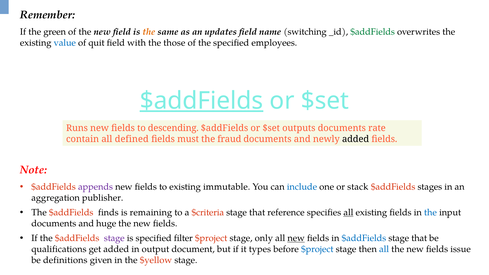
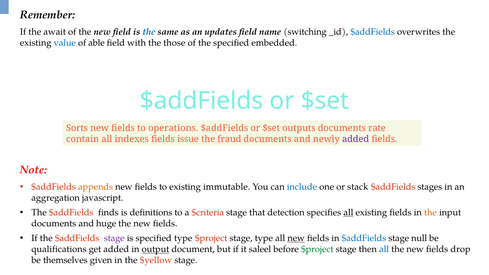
green: green -> await (55, 32)
the colour: orange -> blue (149, 32)
$addFields colour: green -> blue (373, 32)
quit: quit -> able (96, 43)
employees: employees -> embedded (274, 43)
$addFields underline: present -> none (201, 101)
Runs: Runs -> Sorts (77, 128)
descending: descending -> operations (173, 128)
defined: defined -> indexes (132, 139)
must: must -> issue (188, 139)
added colour: black -> purple (356, 139)
appends colour: purple -> orange (96, 187)
publisher: publisher -> javascript (103, 198)
remaining: remaining -> definitions (151, 213)
reference: reference -> detection (286, 213)
the colour: blue -> orange (430, 213)
specified filter: filter -> type (183, 238)
stage only: only -> type (264, 238)
that: that -> null (419, 238)
output underline: none -> present (155, 249)
types: types -> saleel (260, 249)
$project colour: blue -> green (317, 249)
issue: issue -> drop (461, 249)
definitions: definitions -> themselves (65, 260)
